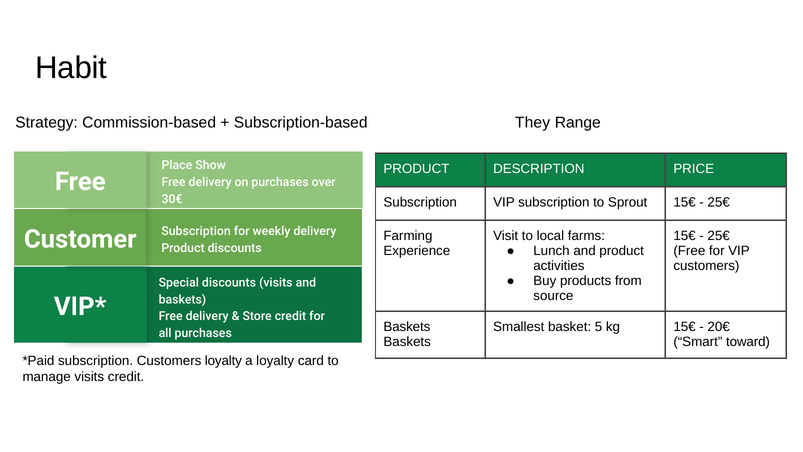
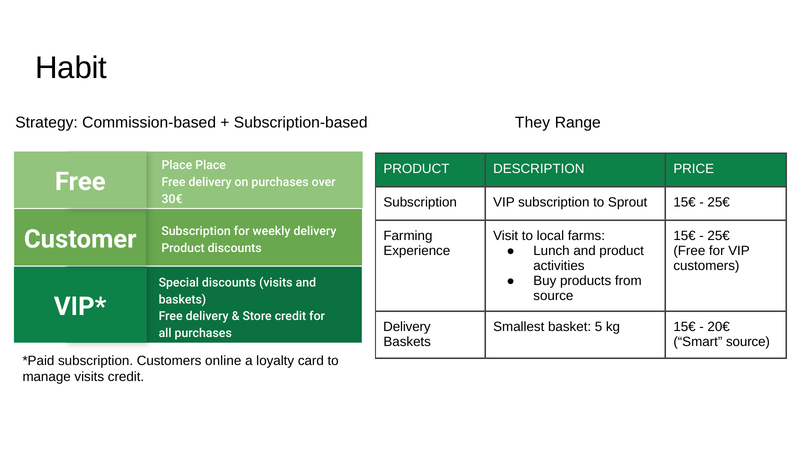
Place Show: Show -> Place (211, 165)
Baskets: Baskets -> Delivery (407, 327)
Smart toward: toward -> source (748, 342)
Customers loyalty: loyalty -> online (223, 361)
